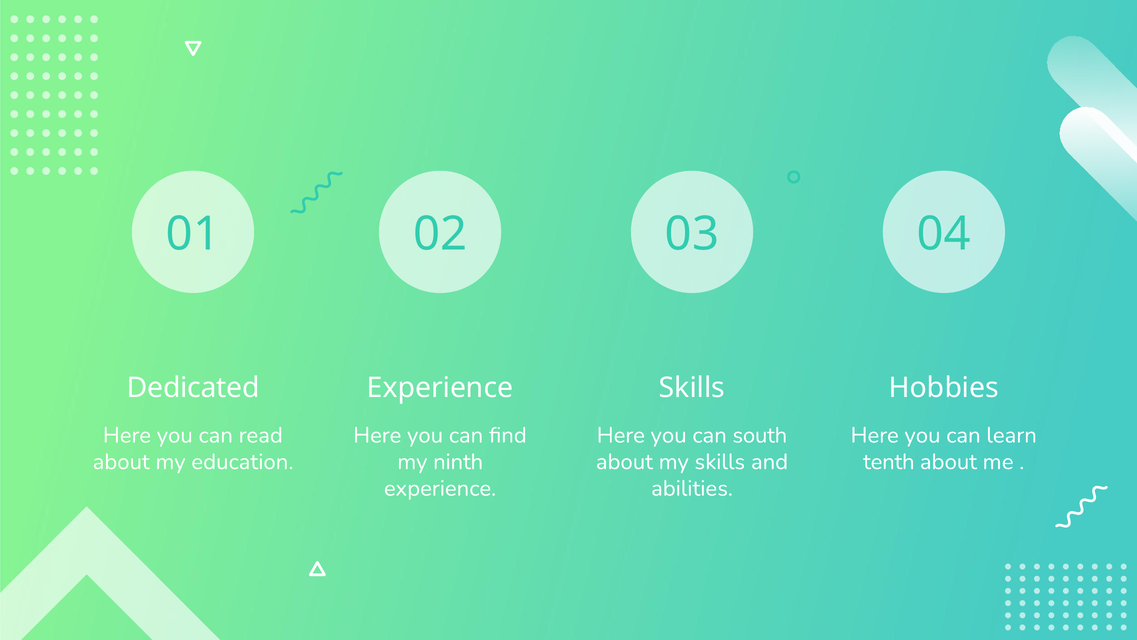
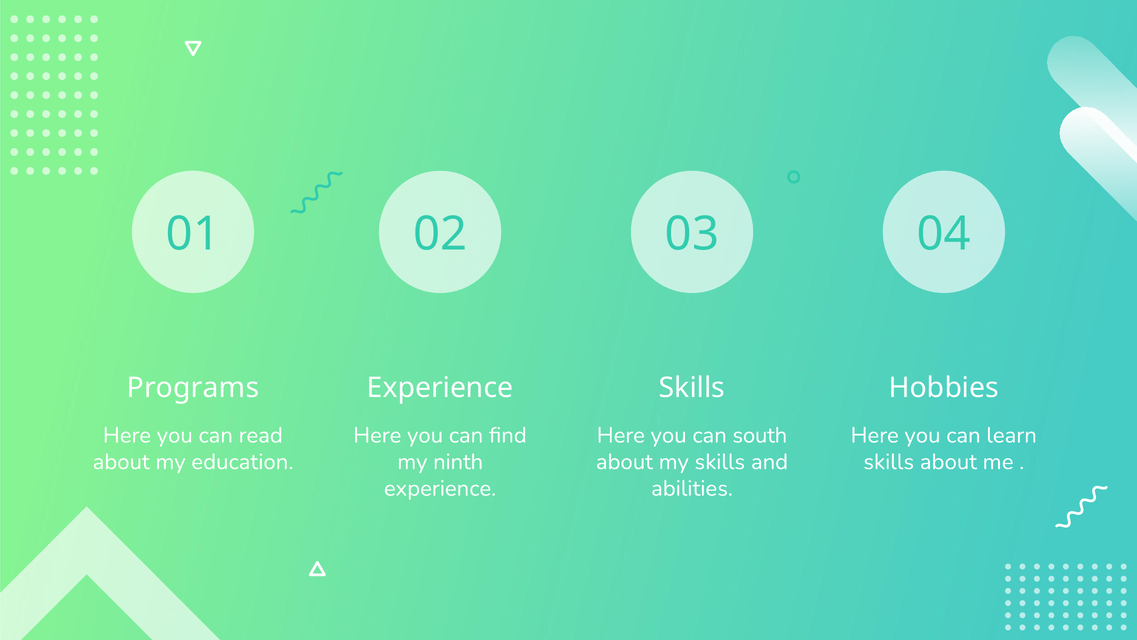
Dedicated: Dedicated -> Programs (193, 388)
tenth: tenth -> skills (889, 462)
